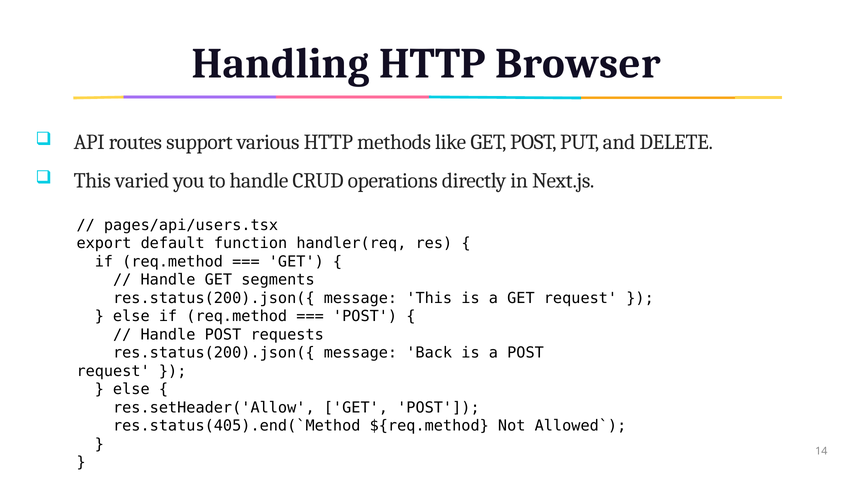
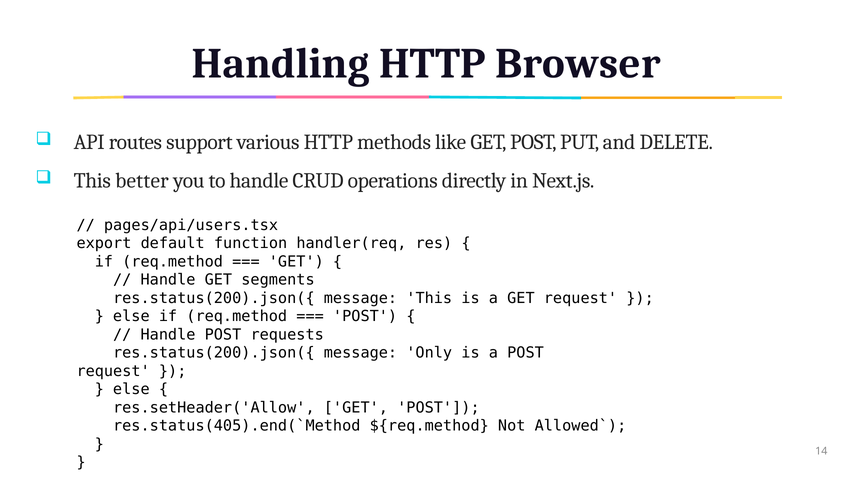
varied: varied -> better (142, 181)
Back: Back -> Only (429, 353)
